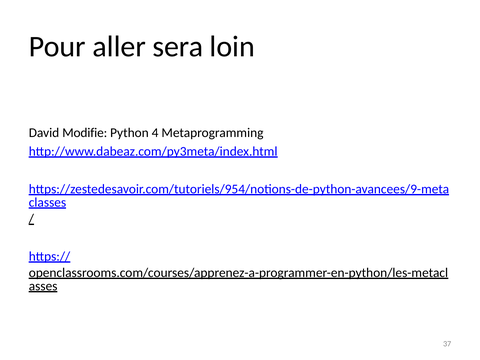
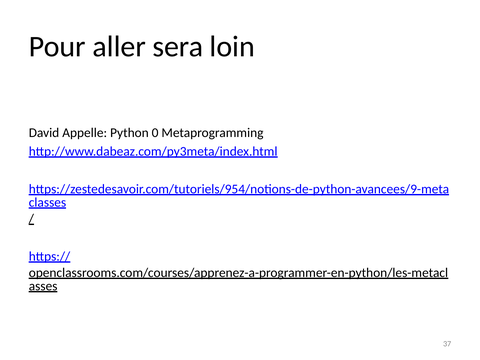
Modifie: Modifie -> Appelle (85, 133)
4: 4 -> 0 (155, 133)
